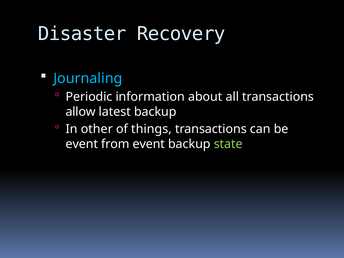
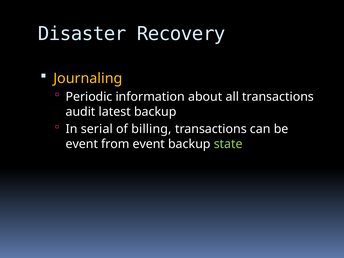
Journaling colour: light blue -> yellow (88, 78)
allow: allow -> audit (81, 112)
other: other -> serial (97, 129)
things: things -> billing (151, 129)
